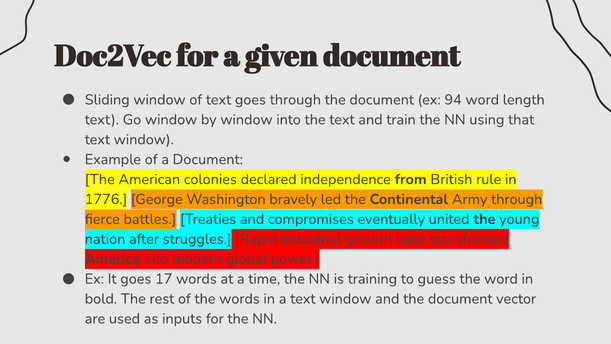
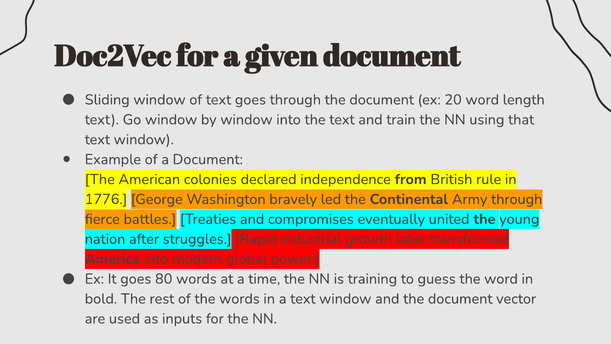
94: 94 -> 20 (453, 100)
17: 17 -> 80 (164, 279)
